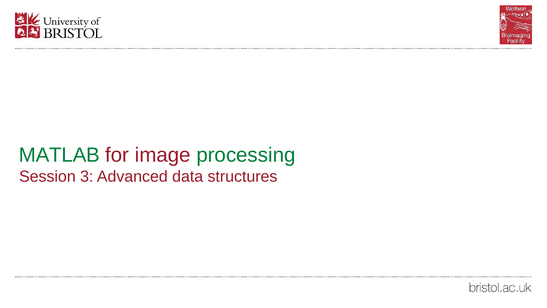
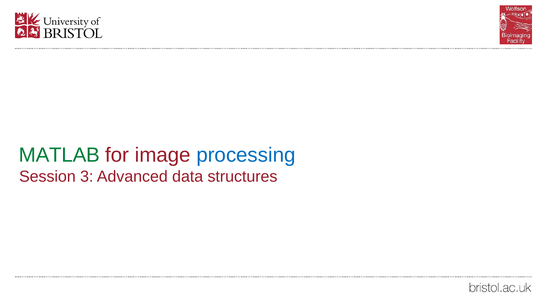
processing colour: green -> blue (246, 155)
